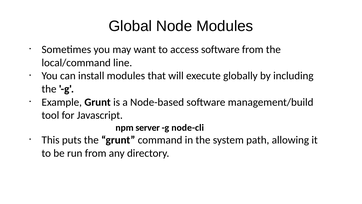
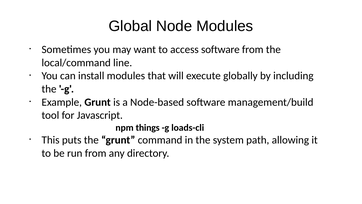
server: server -> things (148, 127)
node-cli: node-cli -> loads-cli (188, 127)
